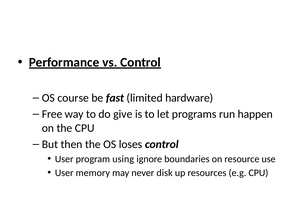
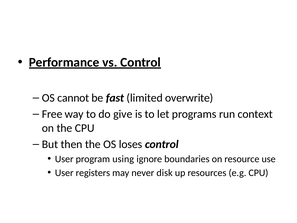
course: course -> cannot (73, 98)
hardware: hardware -> overwrite (189, 98)
happen: happen -> context (255, 114)
memory: memory -> registers (93, 173)
